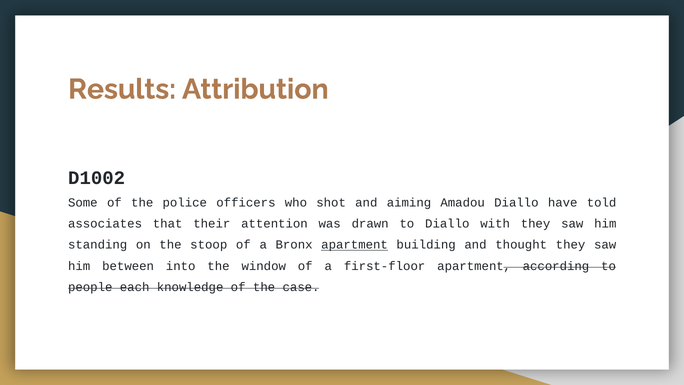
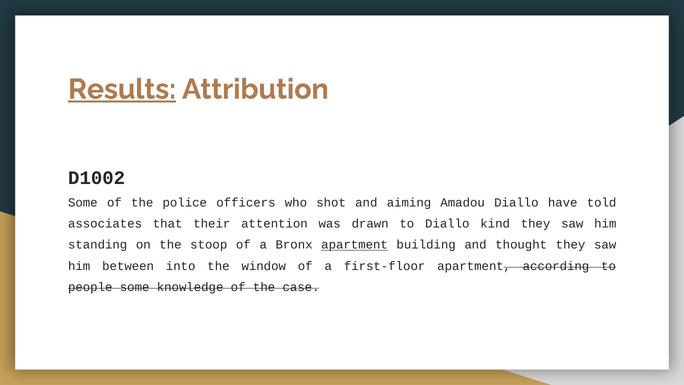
Results underline: none -> present (122, 89)
with: with -> kind (495, 224)
people each: each -> some (135, 287)
